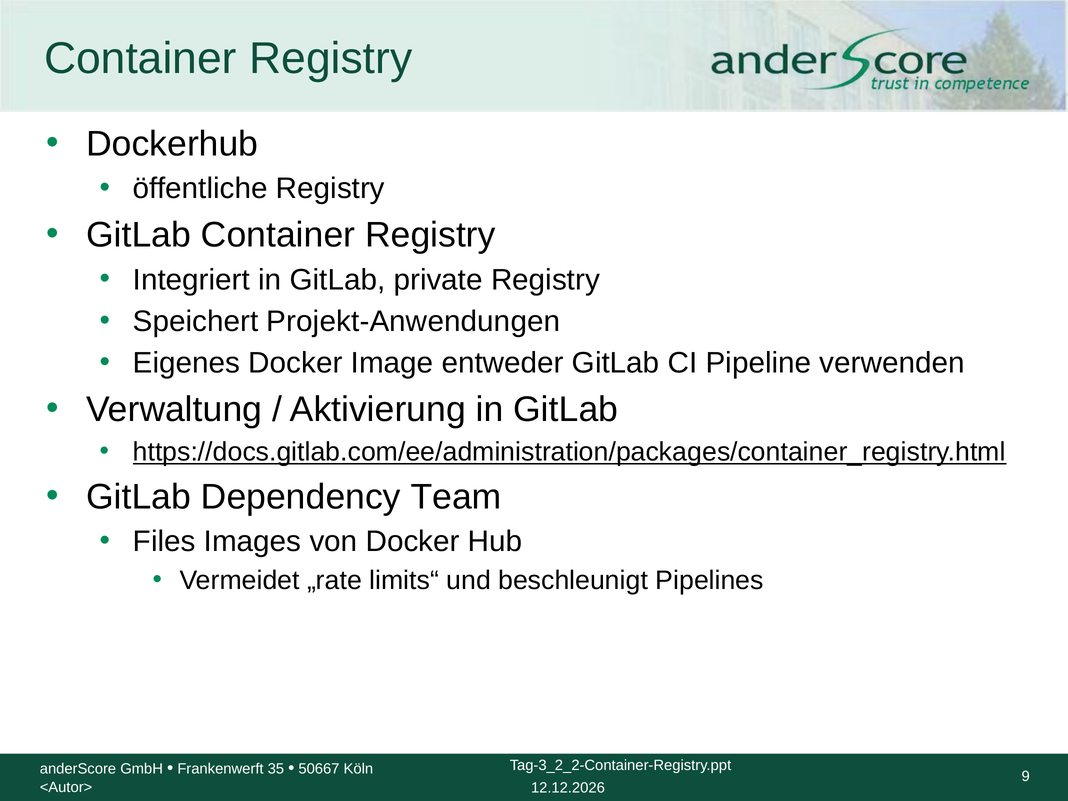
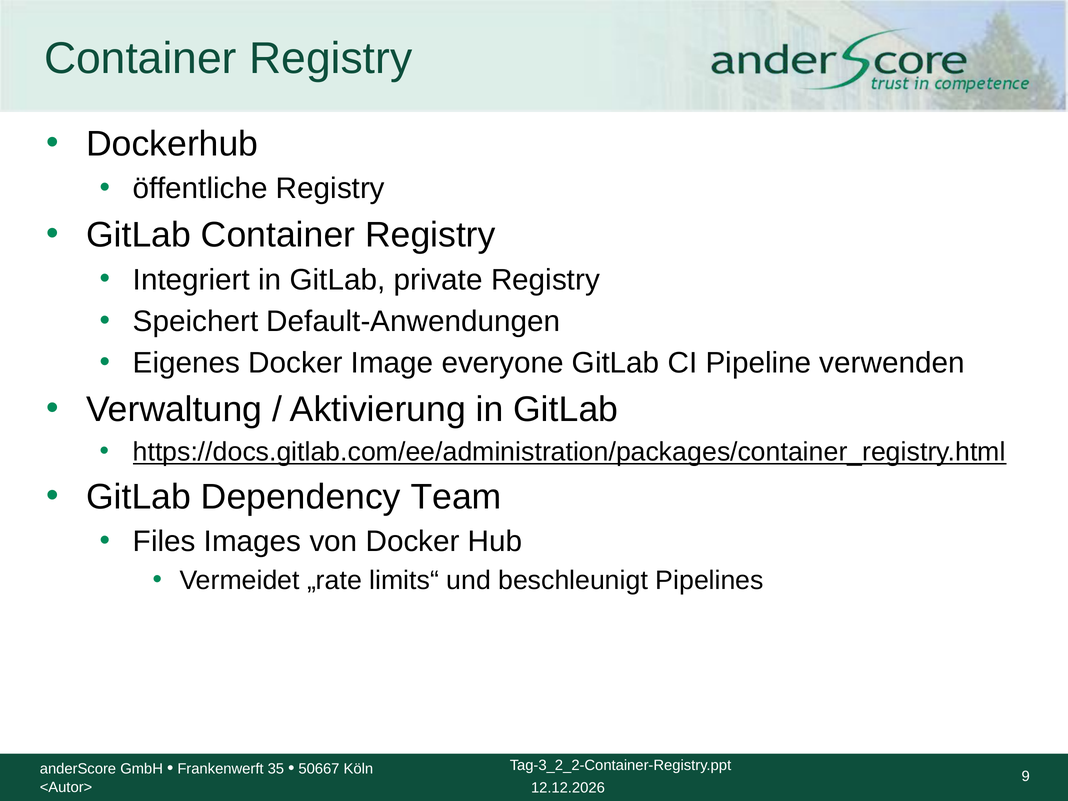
Projekt-Anwendungen: Projekt-Anwendungen -> Default-Anwendungen (413, 321)
entweder: entweder -> everyone (503, 363)
